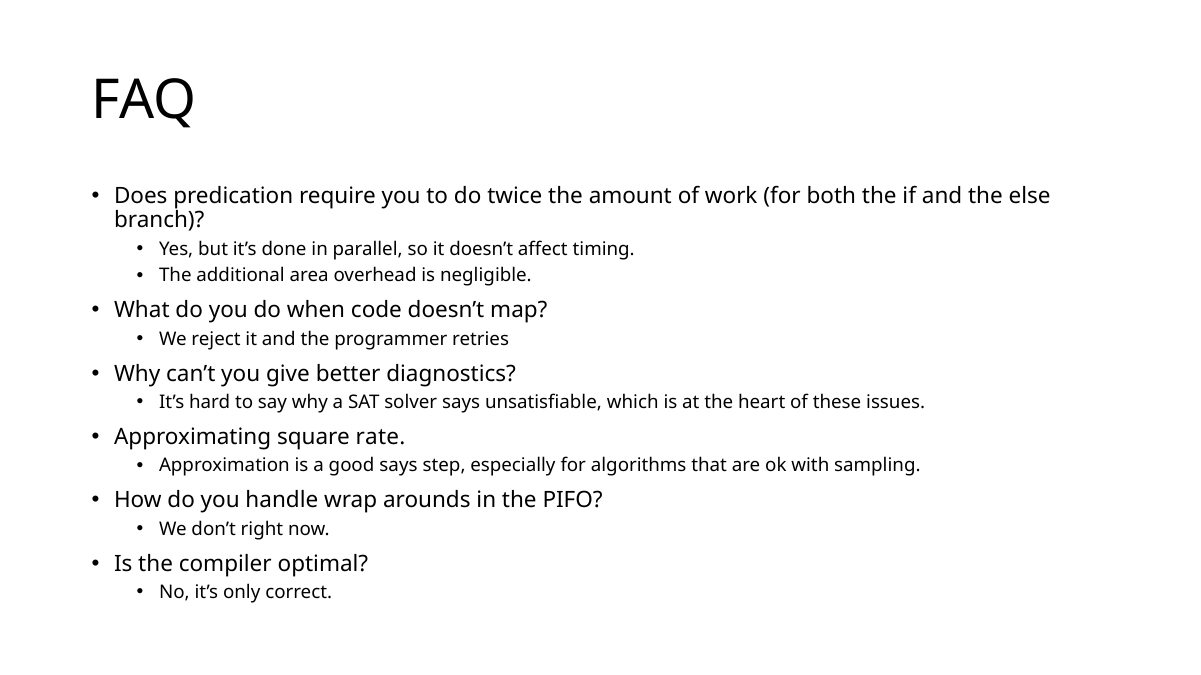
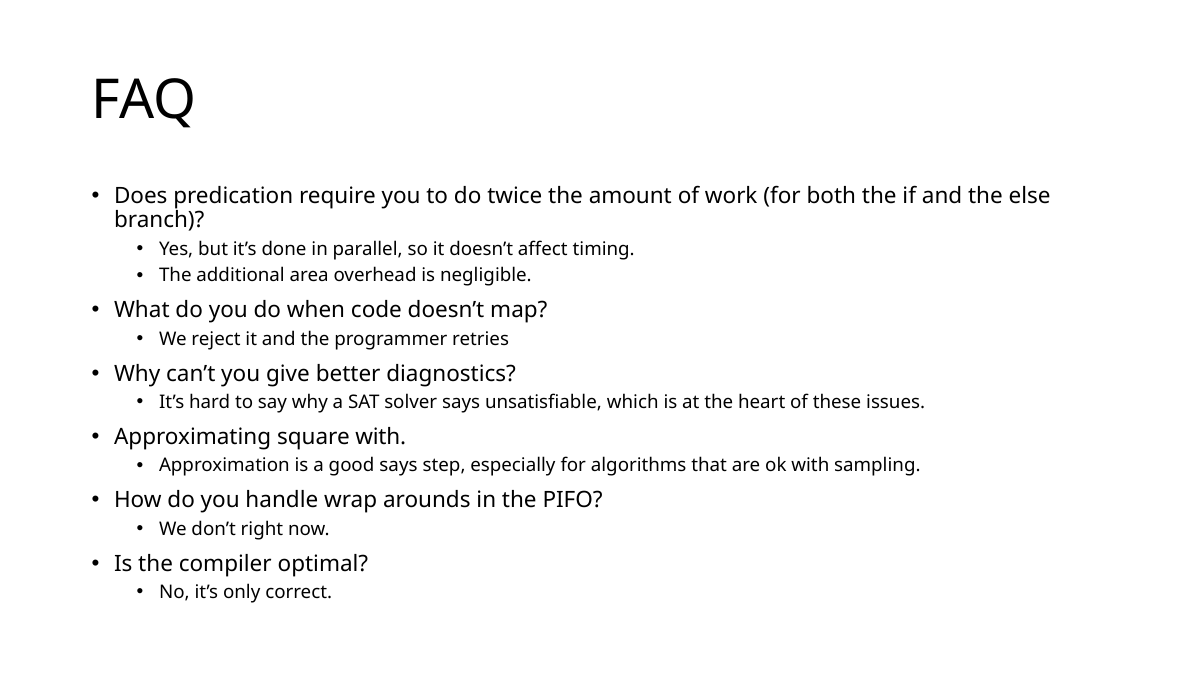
square rate: rate -> with (381, 437)
